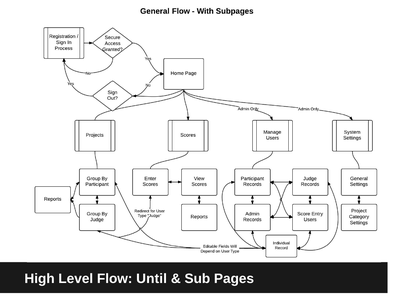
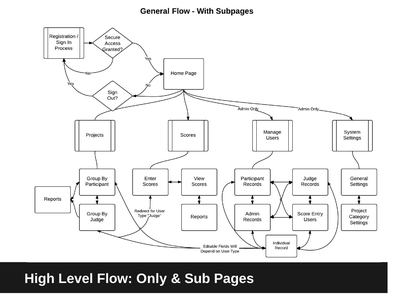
Until: Until -> Only (152, 279)
